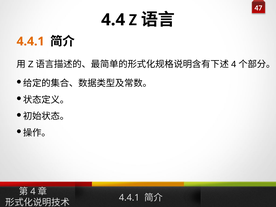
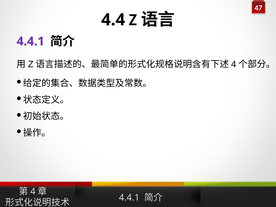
4.4.1 colour: orange -> purple (31, 41)
